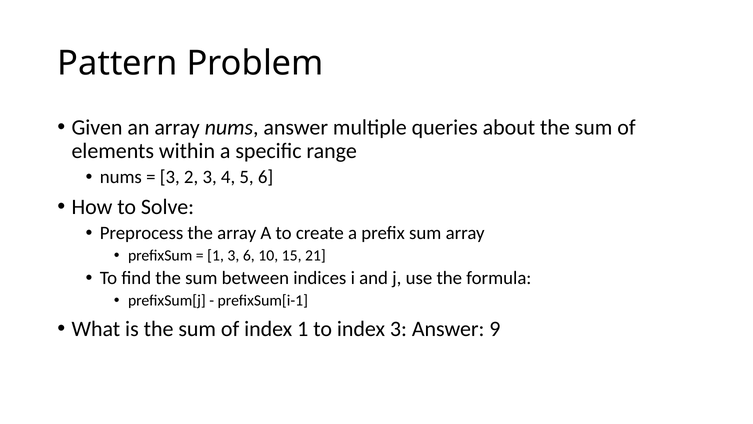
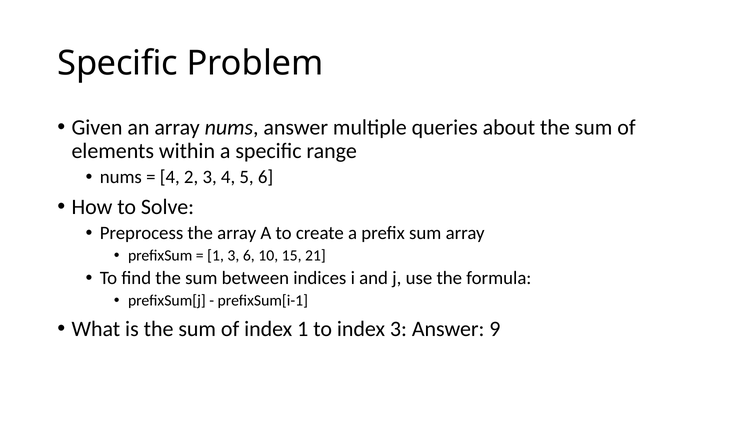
Pattern: Pattern -> Specific (118, 63)
3: 3 -> 4 (170, 177)
